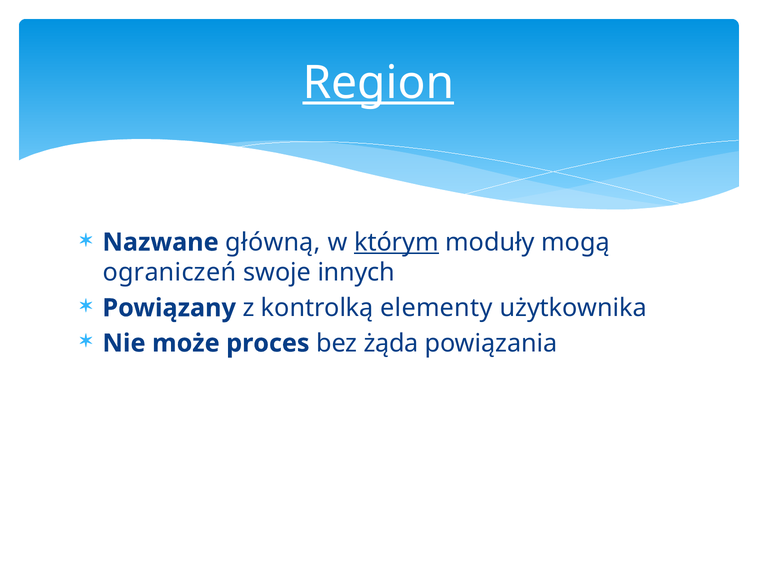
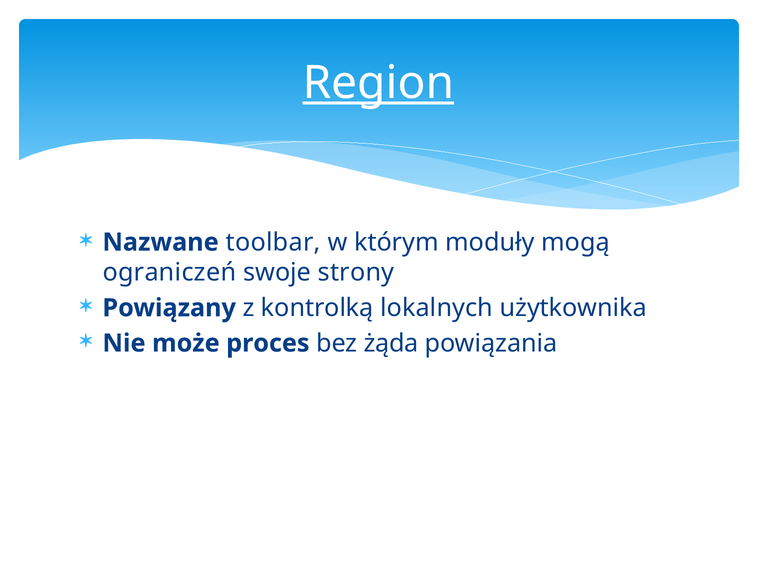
główną: główną -> toolbar (273, 242)
którym underline: present -> none (396, 242)
innych: innych -> strony (356, 272)
elementy: elementy -> lokalnych (437, 308)
